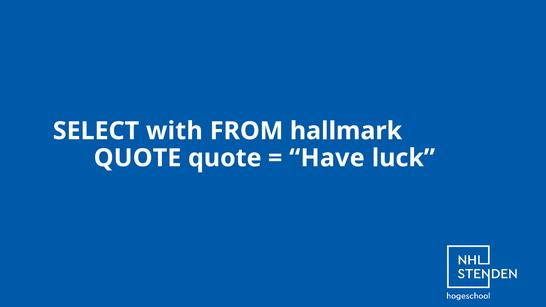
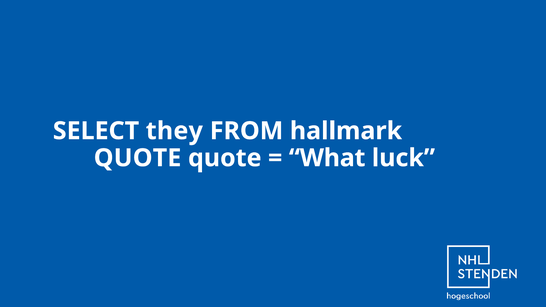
with: with -> they (174, 131)
Have: Have -> What (327, 158)
